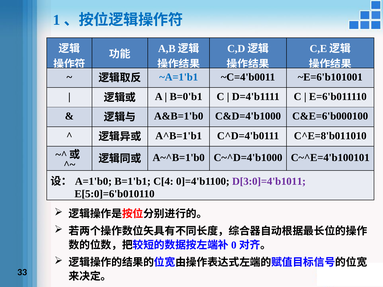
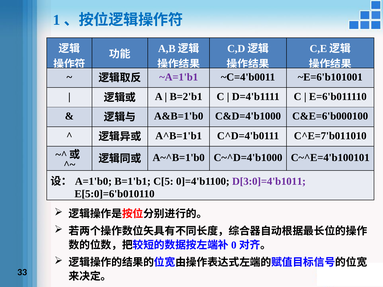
~A=1'b1 colour: blue -> purple (179, 77)
B=0'b1: B=0'b1 -> B=2'b1 (186, 97)
C^E=8'b011010: C^E=8'b011010 -> C^E=7'b011010 (330, 136)
C[4: C[4 -> C[5 (163, 181)
